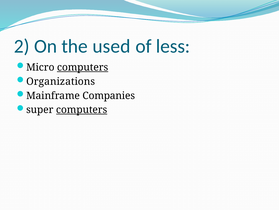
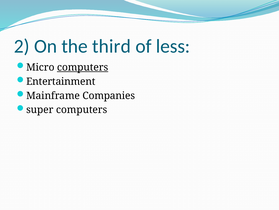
used: used -> third (111, 46)
Organizations: Organizations -> Entertainment (61, 81)
computers underline: present -> none (82, 109)
